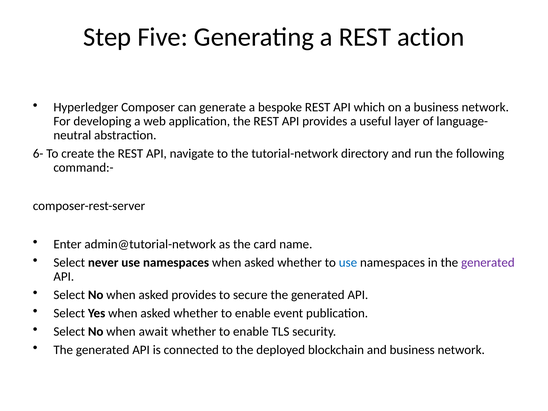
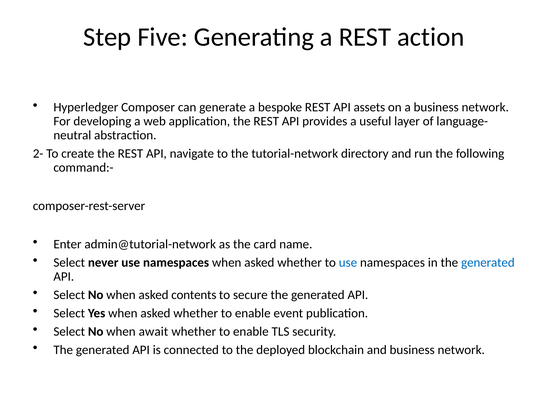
which: which -> assets (369, 107)
6-: 6- -> 2- (38, 154)
generated colour: purple -> blue (488, 263)
asked provides: provides -> contents (194, 295)
